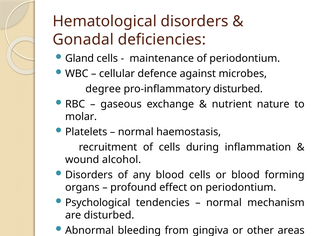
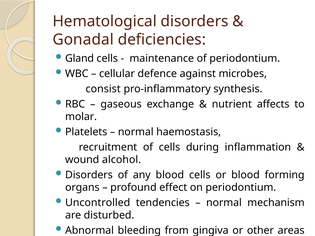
degree: degree -> consist (103, 89)
pro-inflammatory disturbed: disturbed -> synthesis (238, 89)
nature: nature -> affects (273, 104)
Psychological: Psychological -> Uncontrolled (98, 203)
